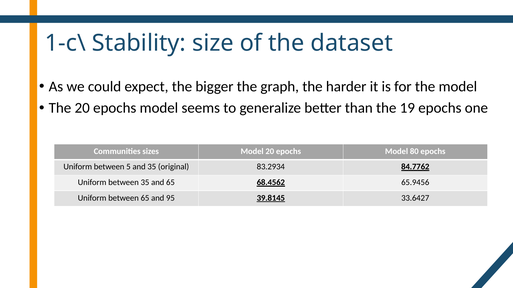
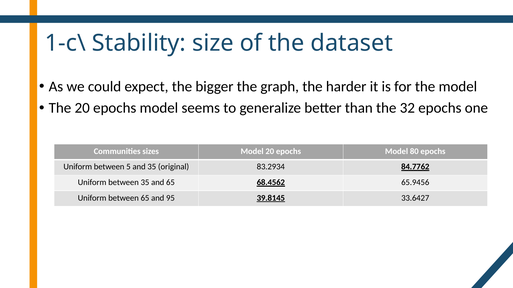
19: 19 -> 32 (407, 108)
